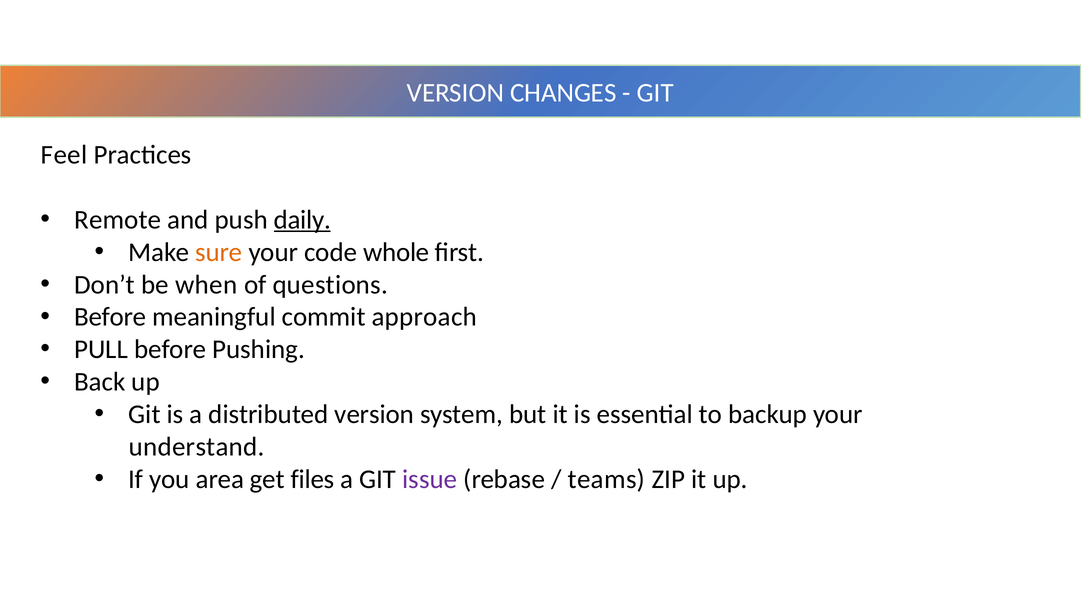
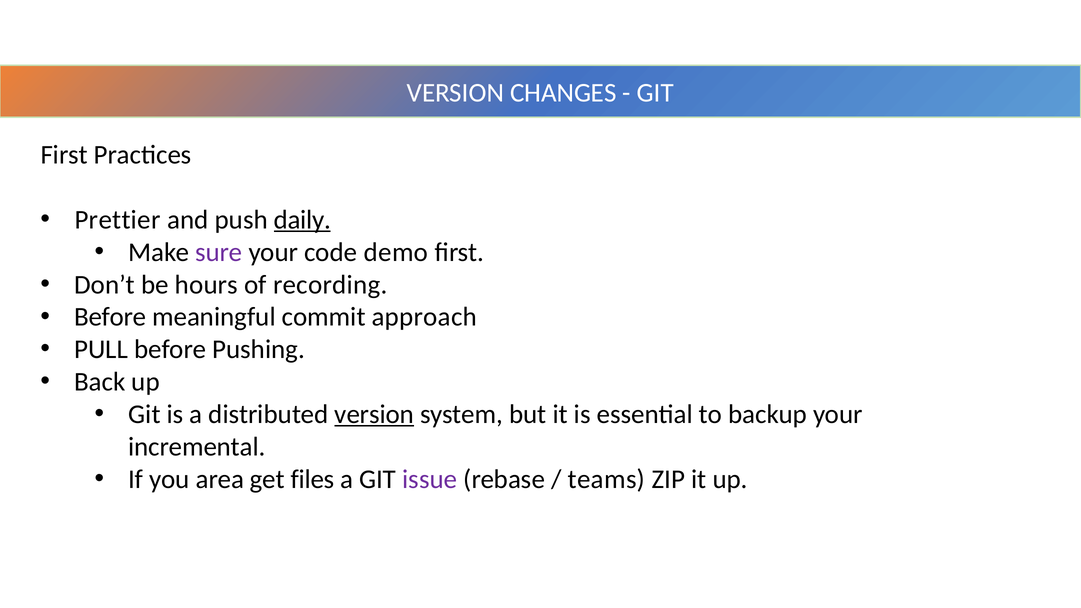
Feel: Feel -> First (64, 155)
Remote: Remote -> Prettier (118, 220)
sure colour: orange -> purple (219, 252)
whole: whole -> demo (396, 252)
when: when -> hours (206, 285)
questions: questions -> recording (330, 285)
version underline: none -> present (374, 414)
understand: understand -> incremental (197, 447)
